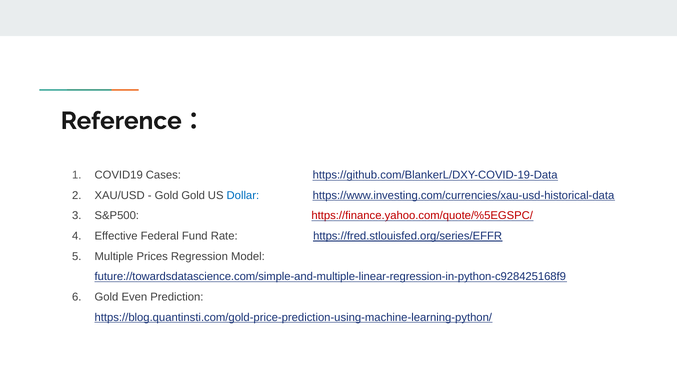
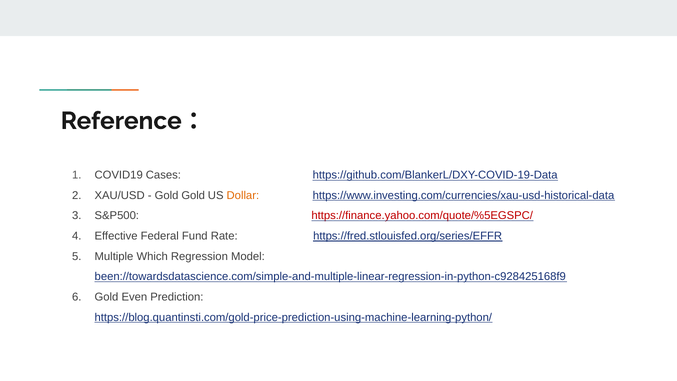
Dollar colour: blue -> orange (243, 195)
Prices: Prices -> Which (152, 256)
future://towardsdatascience.com/simple-and-multiple-linear-regression-in-python-c928425168f9: future://towardsdatascience.com/simple-and-multiple-linear-regression-in-python-c928425168f9 -> been://towardsdatascience.com/simple-and-multiple-linear-regression-in-python-c928425168f9 (330, 277)
